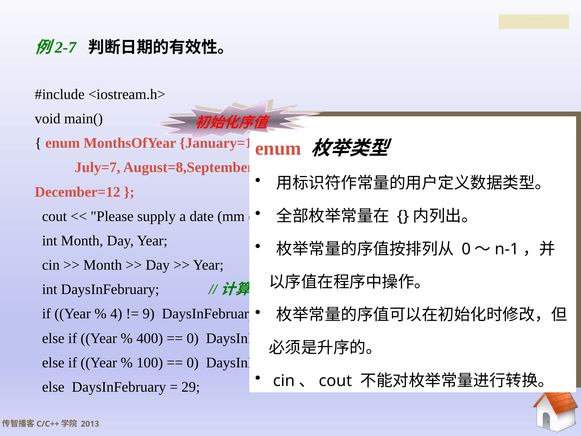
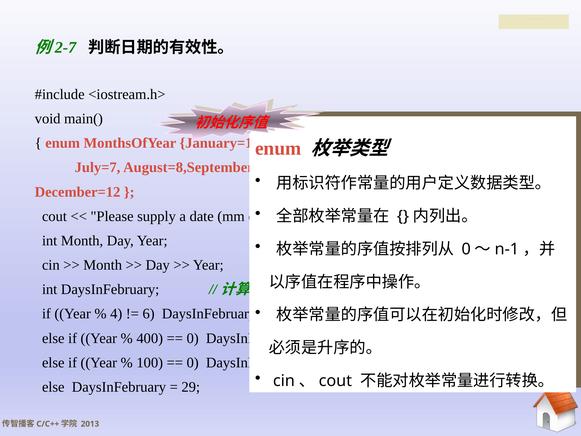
9: 9 -> 6 (149, 314)
